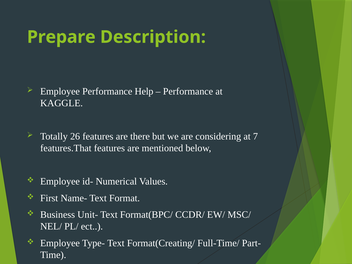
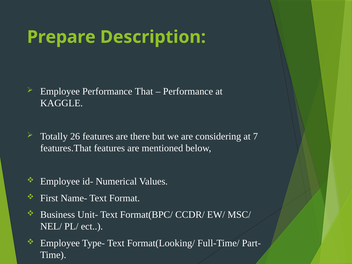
Help: Help -> That (144, 91)
Format(Creating/: Format(Creating/ -> Format(Looking/ (161, 243)
